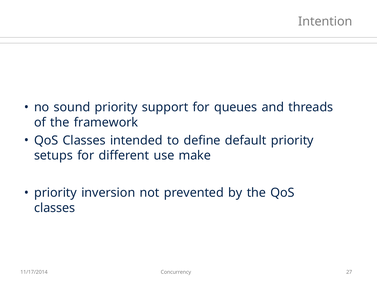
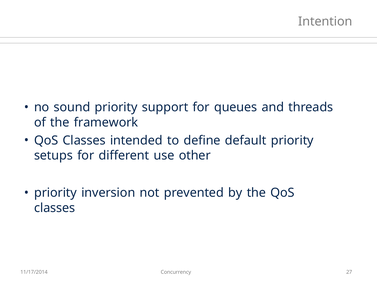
make: make -> other (195, 155)
